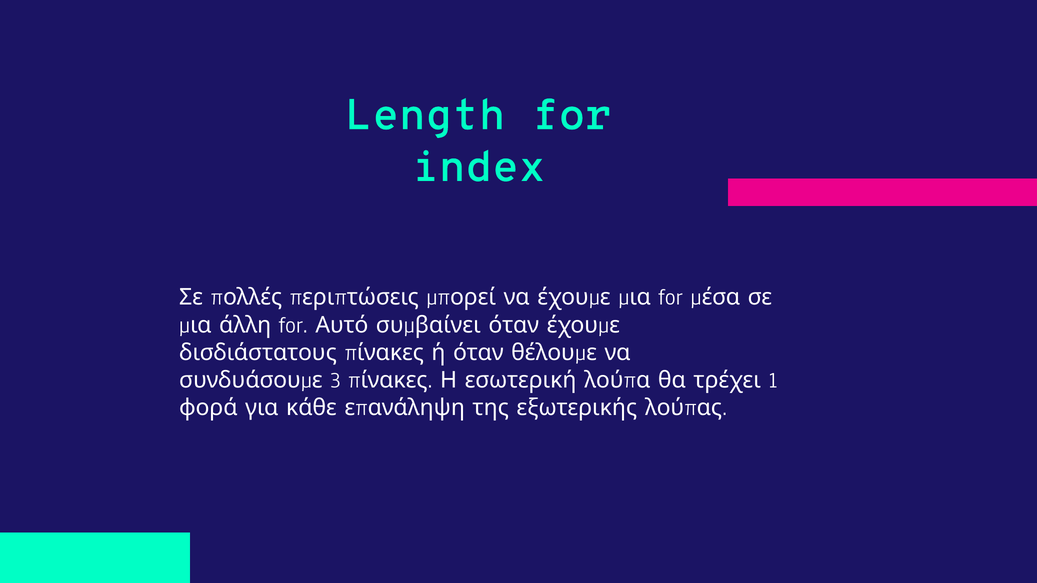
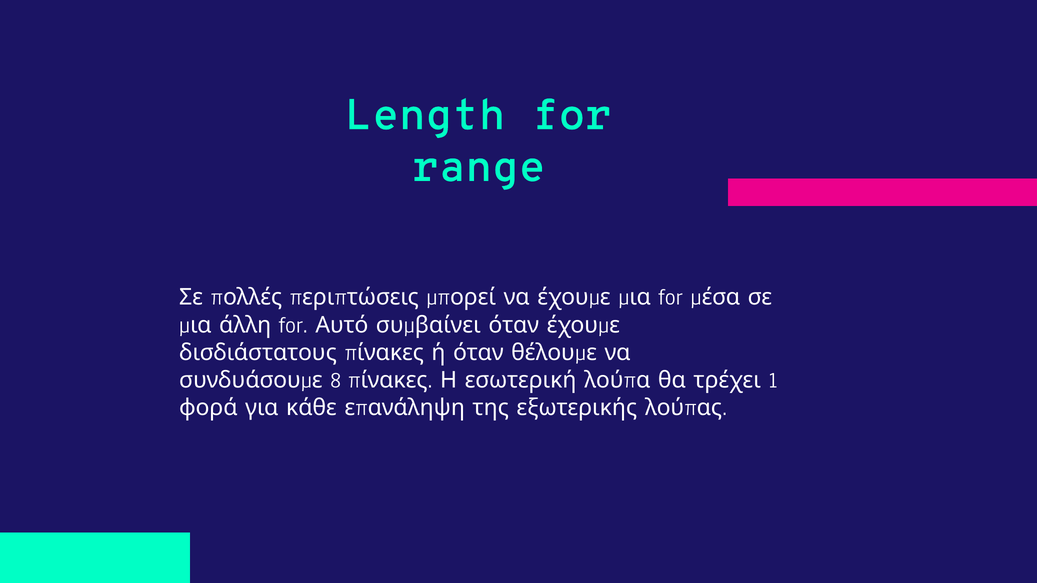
index: index -> range (479, 167)
3: 3 -> 8 (336, 380)
